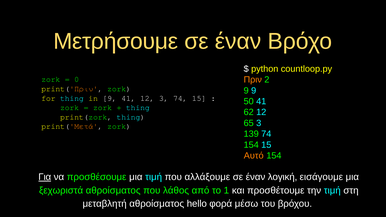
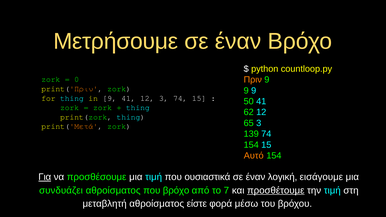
Πριν 2: 2 -> 9 (267, 80)
αλλάξουμε: αλλάξουμε -> ουσιαστικά (207, 177)
ξεχωριστά: ξεχωριστά -> συνδυάζει (61, 190)
που λάθος: λάθος -> βρόχο (176, 190)
1: 1 -> 7 (226, 190)
προσθέτουμε underline: none -> present (276, 190)
hello: hello -> είστε (197, 204)
